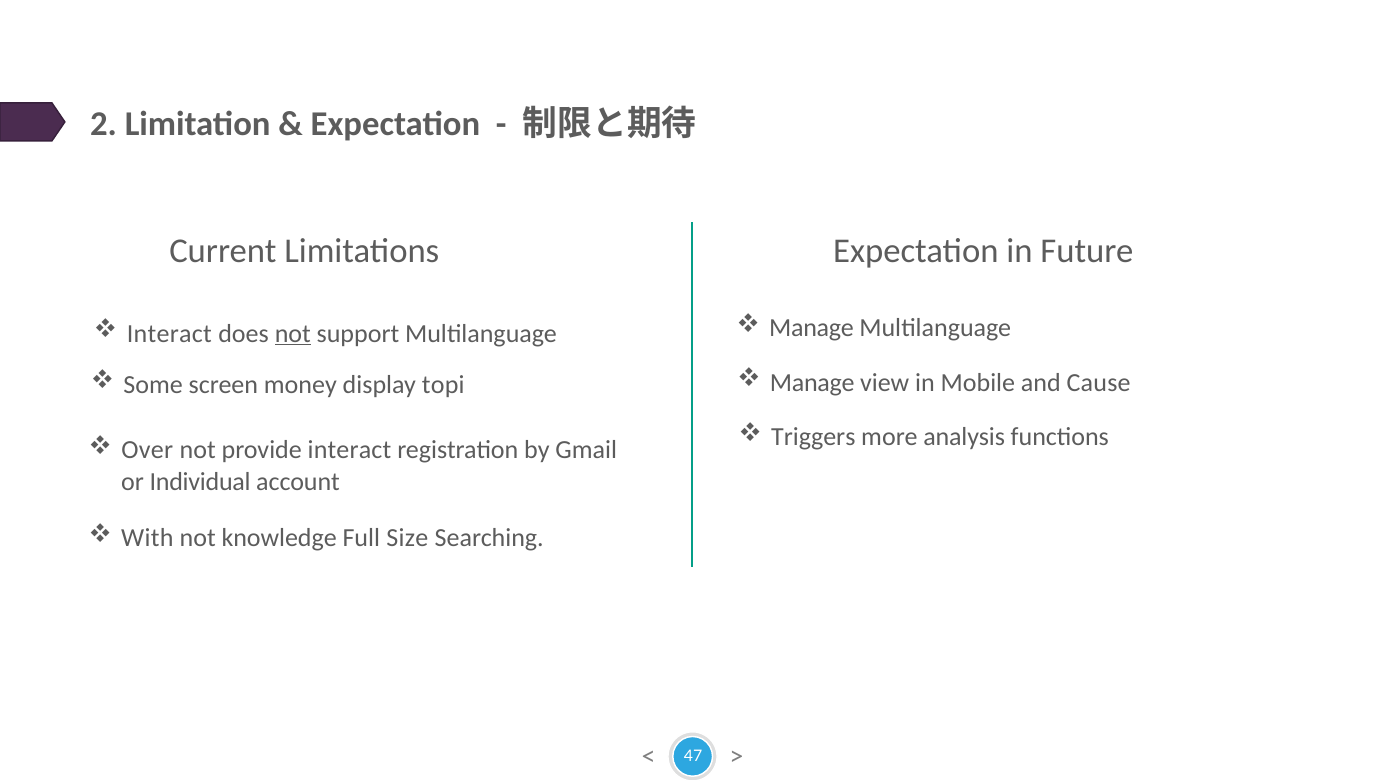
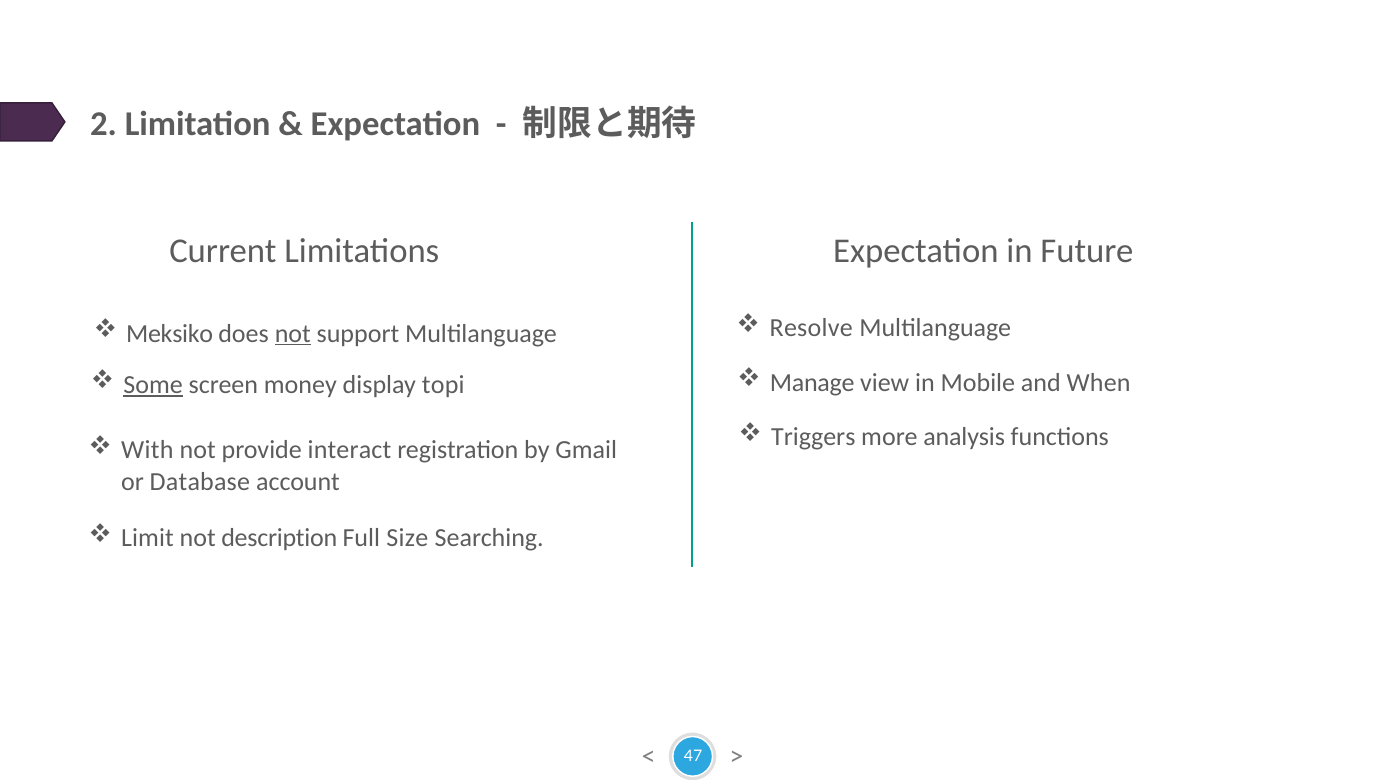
Interact: Interact -> Meksiko (170, 333)
Manage: Manage -> Resolve (811, 328)
Cause: Cause -> When (1099, 382)
Some underline: none -> present (153, 384)
Over: Over -> With (147, 450)
Individual: Individual -> Database (200, 481)
With: With -> Limit (147, 538)
knowledge: knowledge -> description (279, 538)
